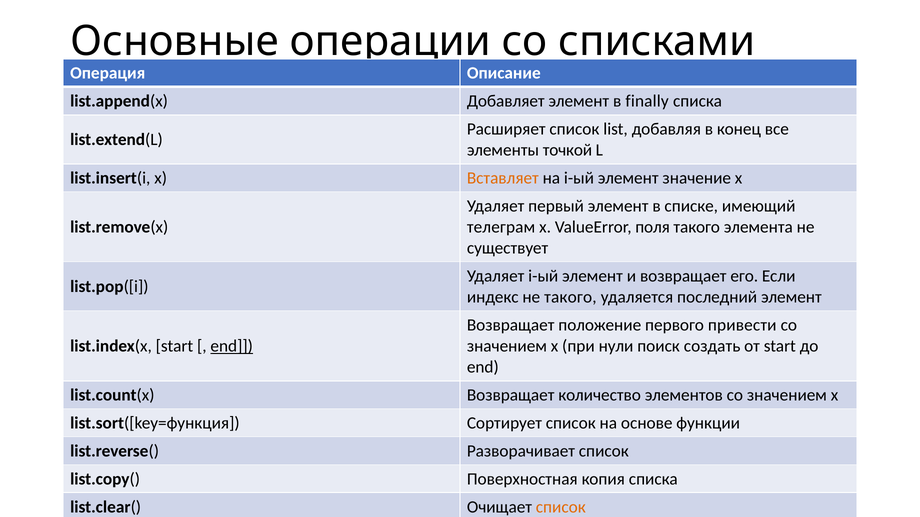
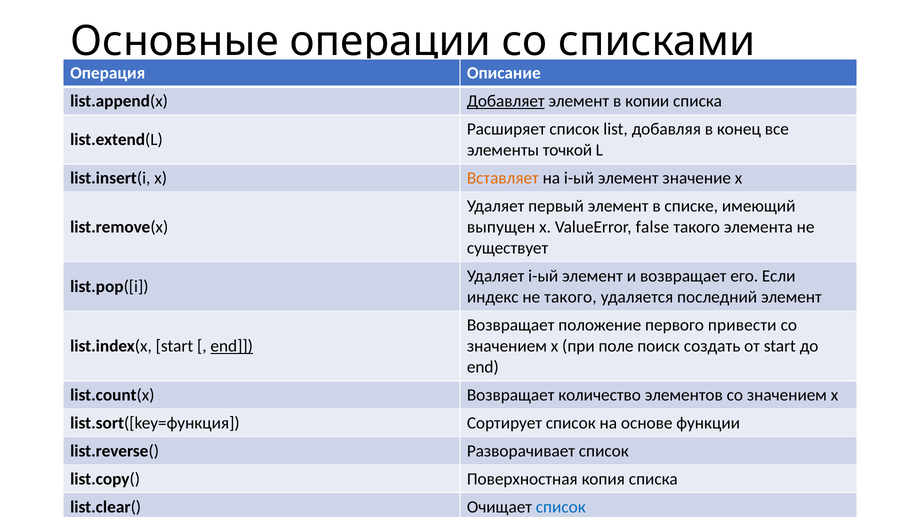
Добавляет underline: none -> present (506, 101)
finally: finally -> копии (647, 101)
телеграм: телеграм -> выпущен (501, 227)
поля: поля -> false (652, 227)
нули: нули -> поле (616, 346)
список colour: orange -> blue (561, 507)
